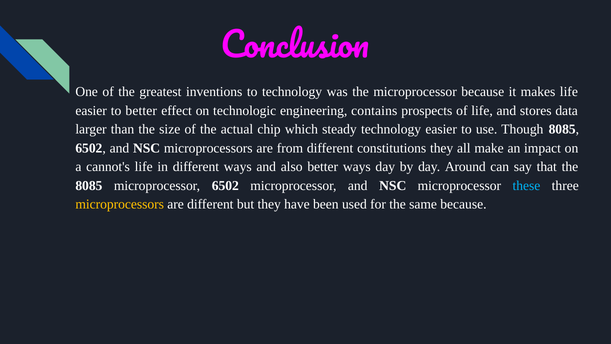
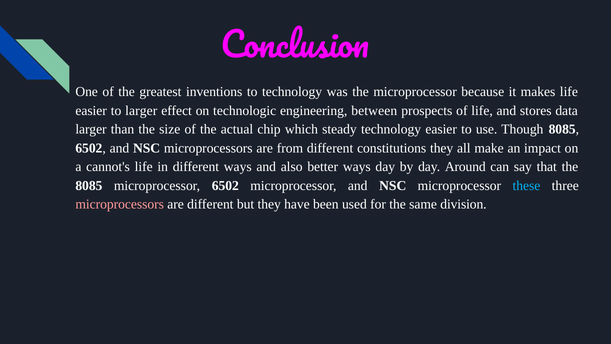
to better: better -> larger (141, 111)
contains: contains -> between (374, 111)
microprocessors colour: yellow -> pink (120, 204)
same because: because -> division (463, 204)
